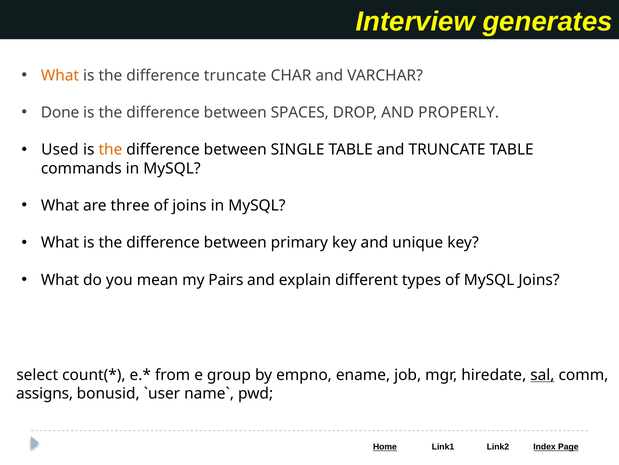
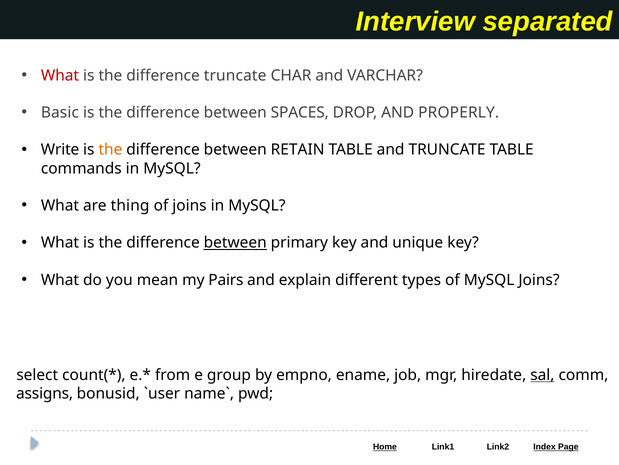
generates: generates -> separated (548, 21)
What colour: orange -> red (60, 75)
Done: Done -> Basic (60, 112)
Used: Used -> Write (60, 150)
SINGLE: SINGLE -> RETAIN (298, 150)
three: three -> thing (130, 205)
between underline: none -> present (235, 242)
